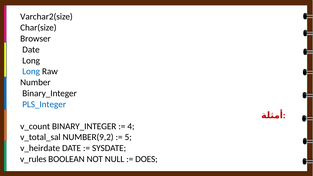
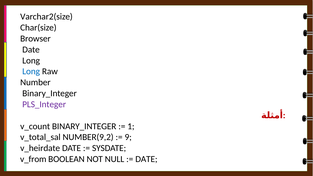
PLS_Integer colour: blue -> purple (44, 104)
4: 4 -> 1 (131, 126)
5: 5 -> 9 (128, 137)
v_rules: v_rules -> v_from (33, 159)
DOES: DOES -> DATE (146, 159)
